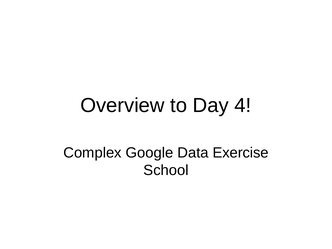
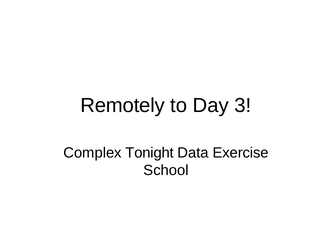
Overview: Overview -> Remotely (123, 105)
4: 4 -> 3 (243, 105)
Google: Google -> Tonight (150, 153)
